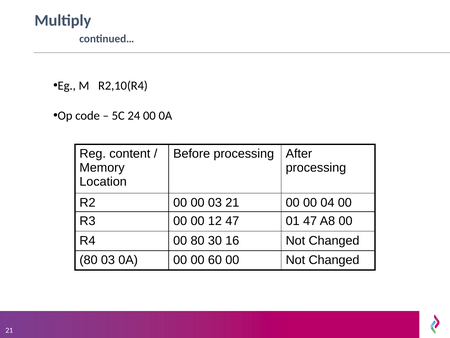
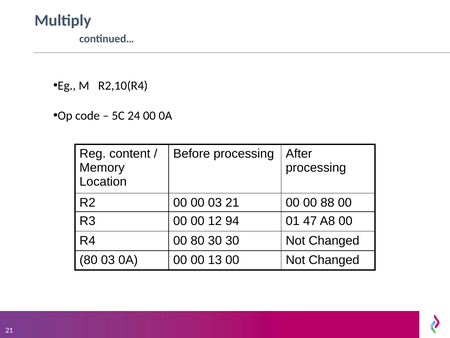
04: 04 -> 88 (327, 202)
12 47: 47 -> 94 (232, 221)
30 16: 16 -> 30 (232, 240)
60: 60 -> 13 (215, 260)
